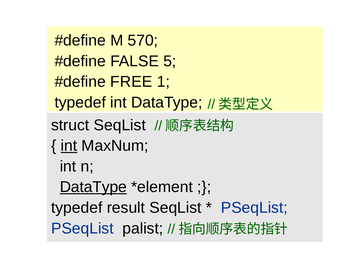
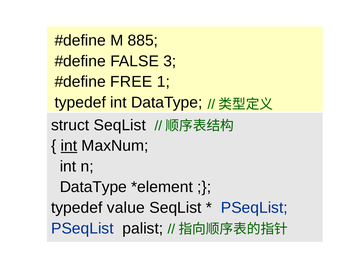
570: 570 -> 885 (143, 40)
5: 5 -> 3 (170, 61)
DataType underline: present -> none (93, 187)
result: result -> value (126, 208)
